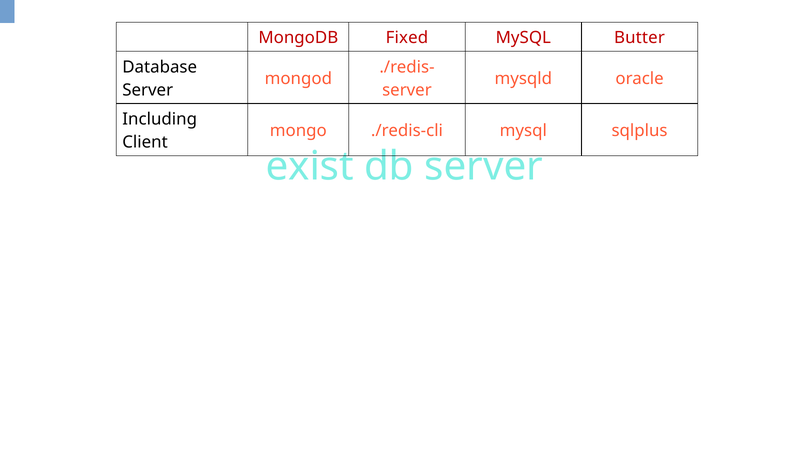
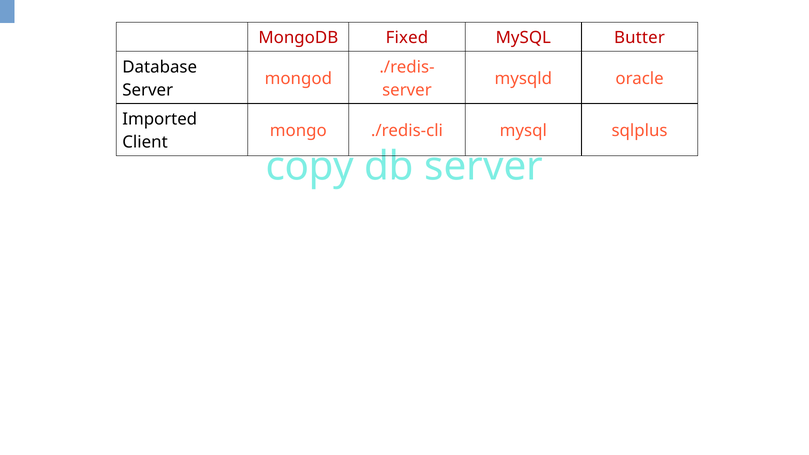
Including: Including -> Imported (160, 119)
exist: exist -> copy (310, 167)
